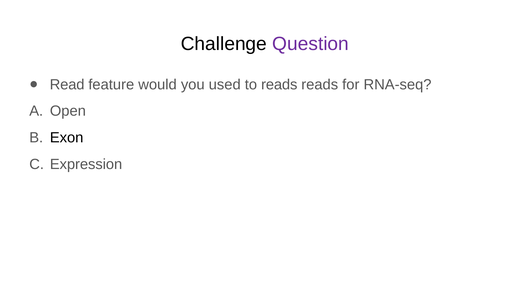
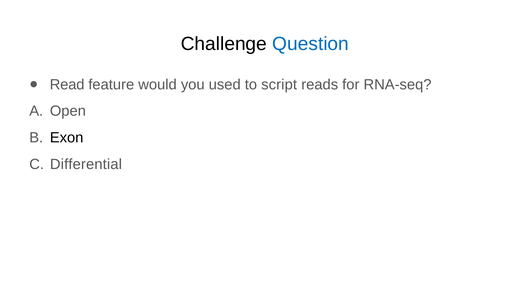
Question colour: purple -> blue (311, 44)
to reads: reads -> script (279, 85)
Expression: Expression -> Differential (86, 164)
